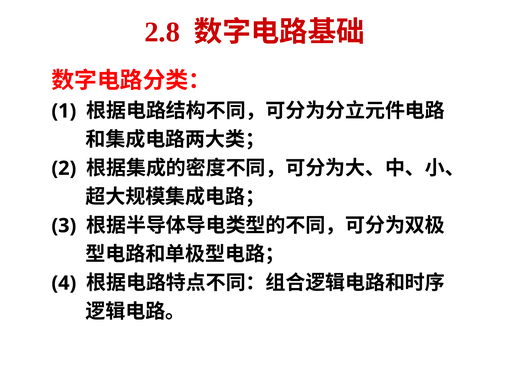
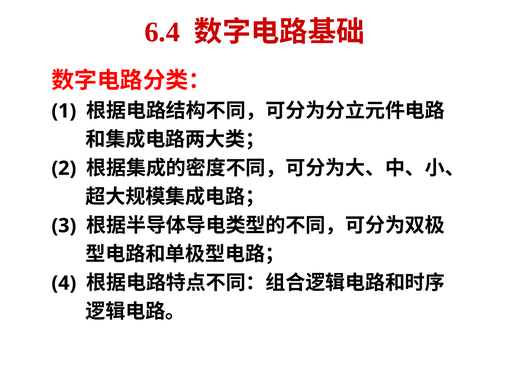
2.8: 2.8 -> 6.4 (162, 32)
